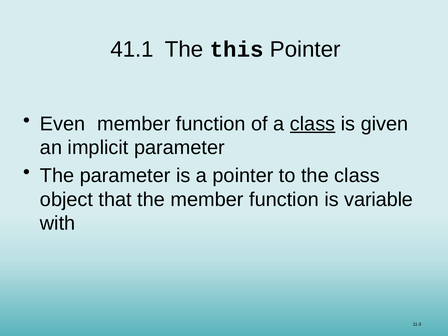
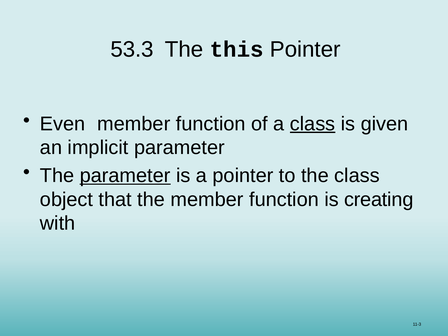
41.1: 41.1 -> 53.3 (132, 49)
parameter underline: none -> present (125, 176)
variable: variable -> creating (379, 200)
